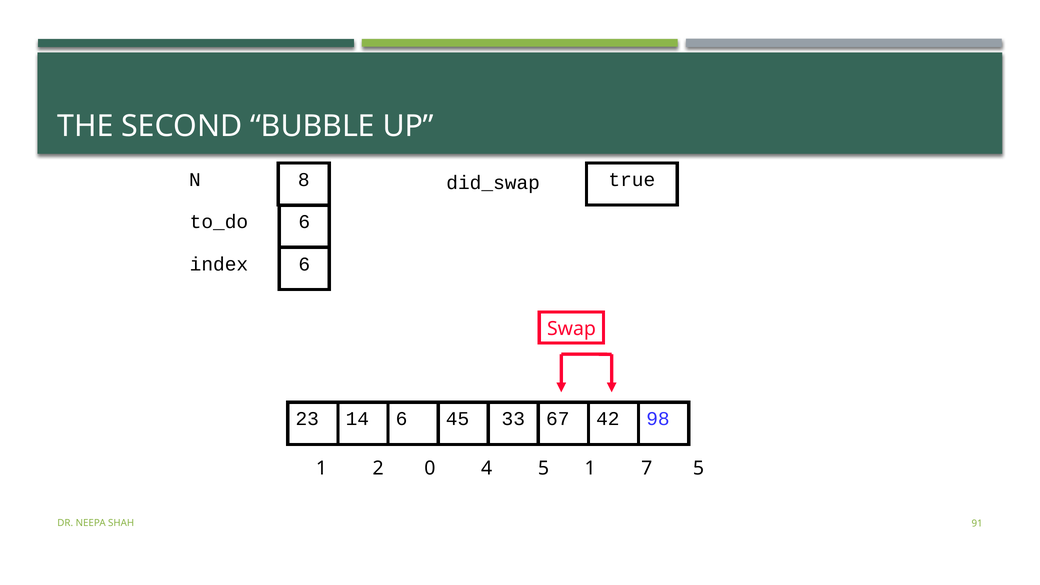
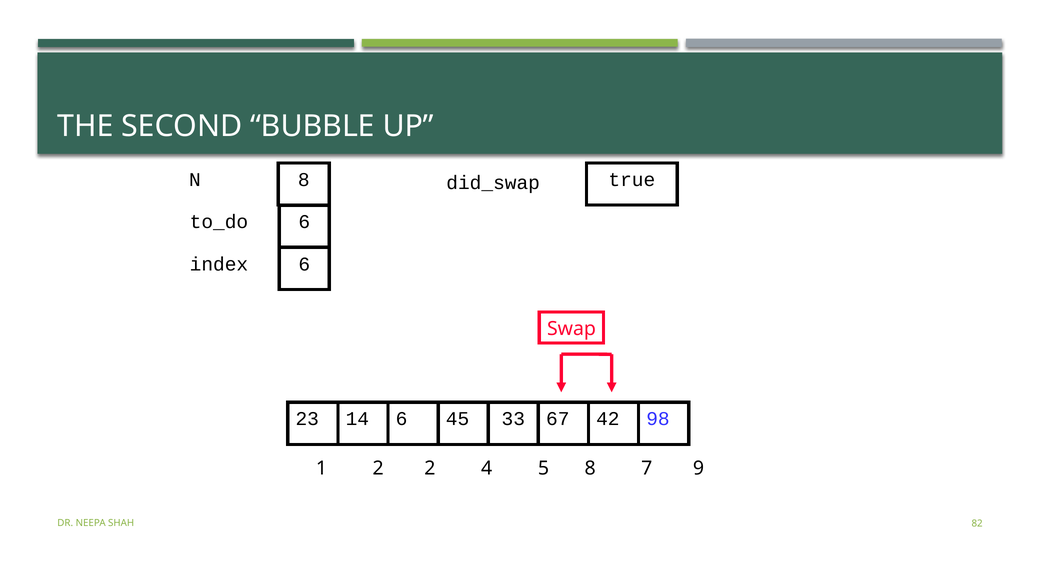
2 0: 0 -> 2 (430, 468)
5 1: 1 -> 8 (590, 468)
7 5: 5 -> 9 (699, 468)
91: 91 -> 82 (977, 524)
